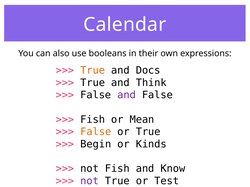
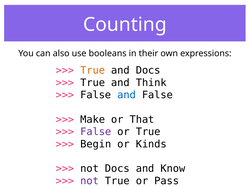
Calendar: Calendar -> Counting (125, 25)
and colour: purple -> blue (127, 95)
Fish: Fish -> Make (93, 120)
Mean: Mean -> That (142, 120)
False colour: orange -> purple (96, 132)
not Fish: Fish -> Docs (117, 169)
Test: Test -> Pass (167, 181)
